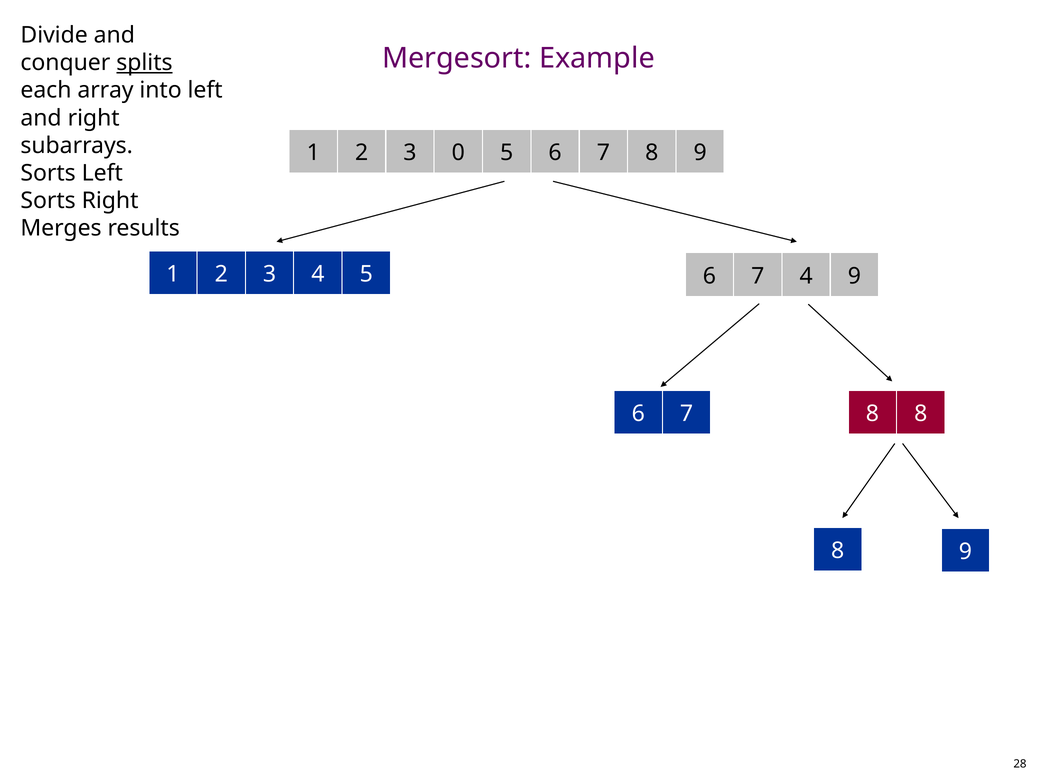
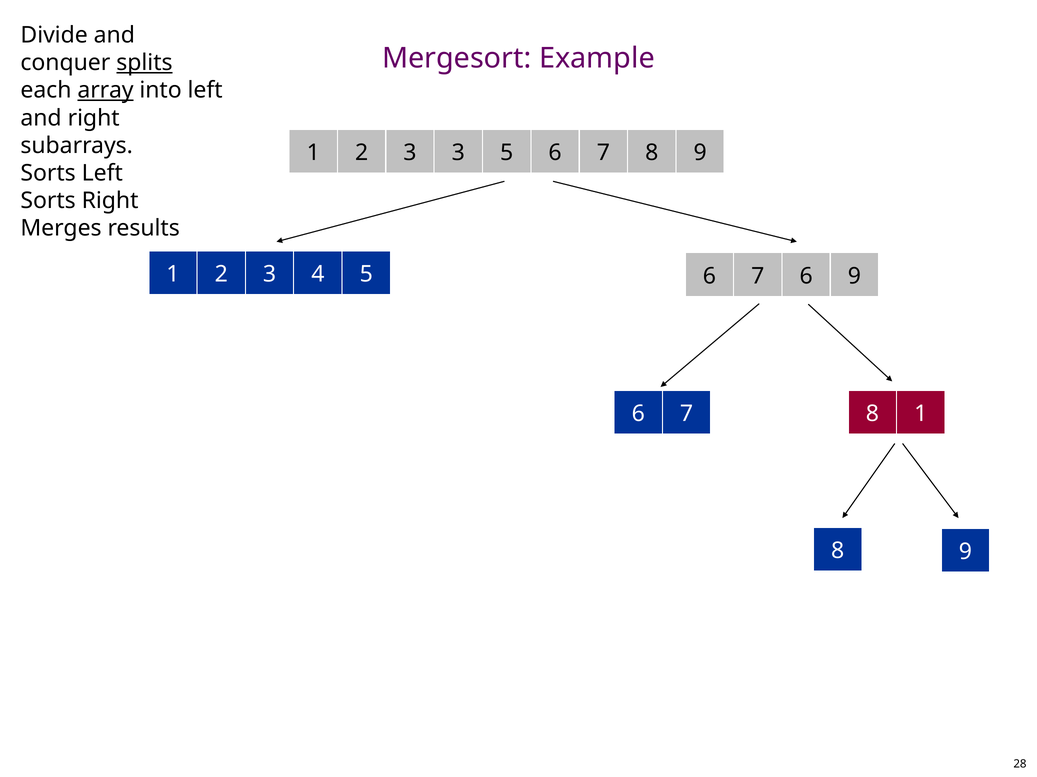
array underline: none -> present (106, 90)
3 0: 0 -> 3 (458, 153)
7 4: 4 -> 6 (806, 276)
7 8 8: 8 -> 1 (921, 414)
